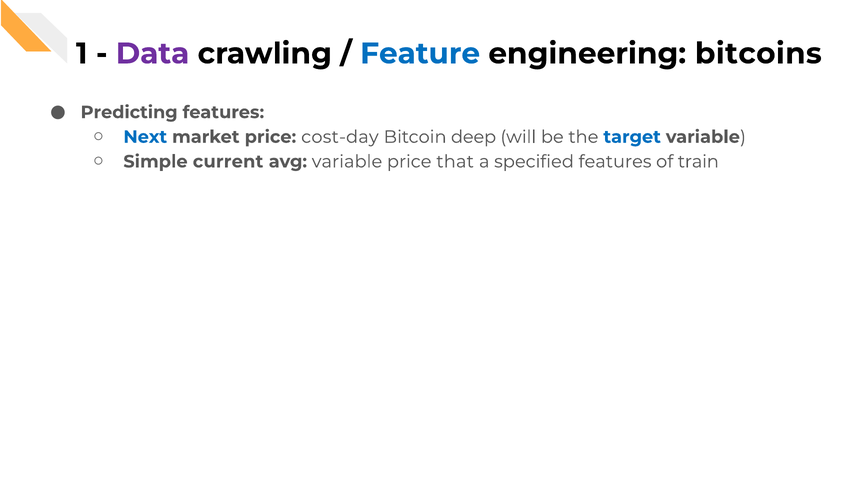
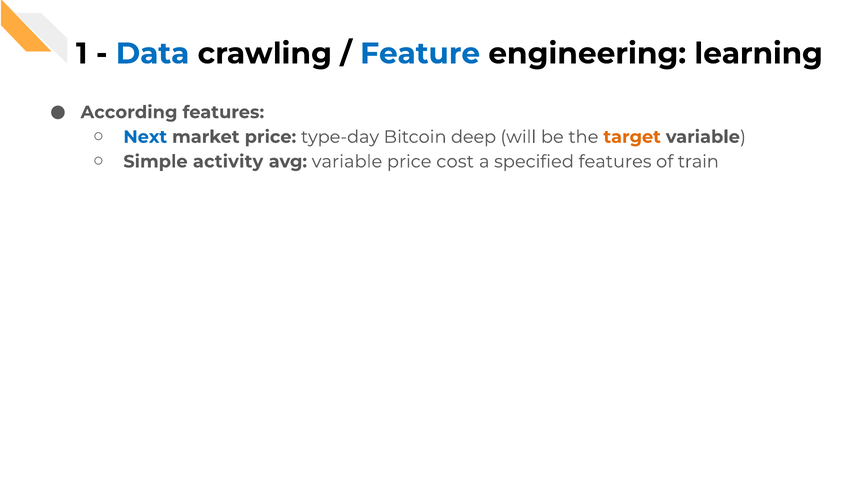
Data colour: purple -> blue (153, 54)
bitcoins: bitcoins -> learning (759, 54)
Predicting: Predicting -> According (129, 112)
cost-day: cost-day -> type-day (340, 137)
target colour: blue -> orange (632, 137)
current: current -> activity (228, 161)
that: that -> cost (455, 161)
